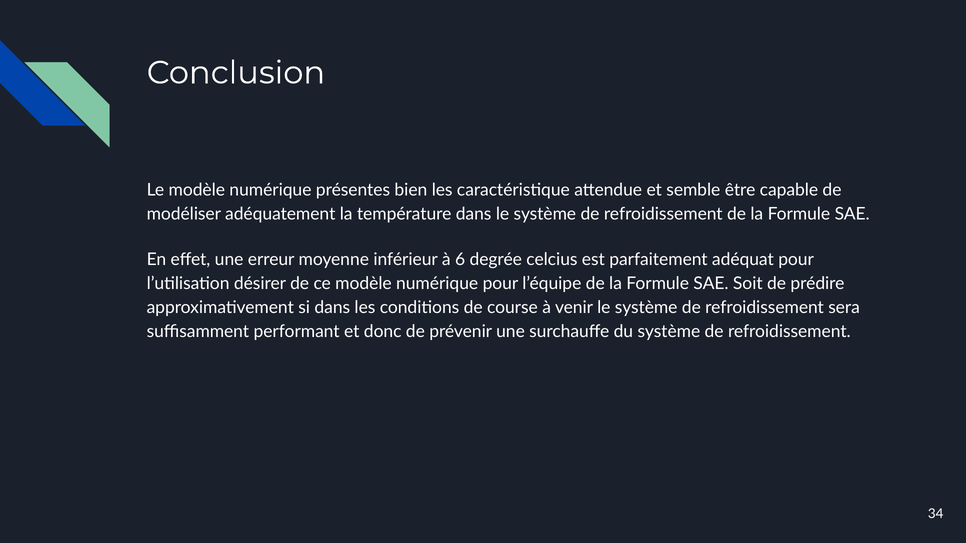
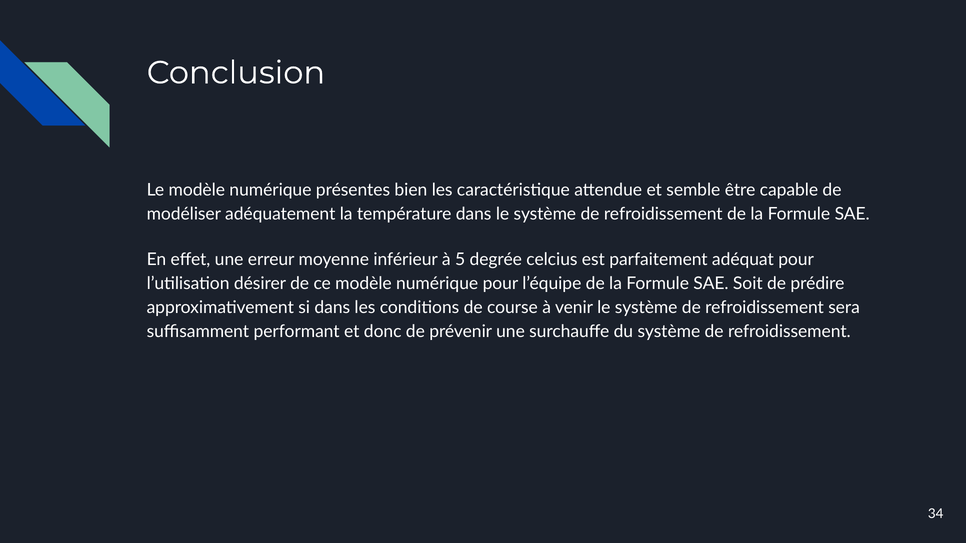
6: 6 -> 5 (460, 260)
